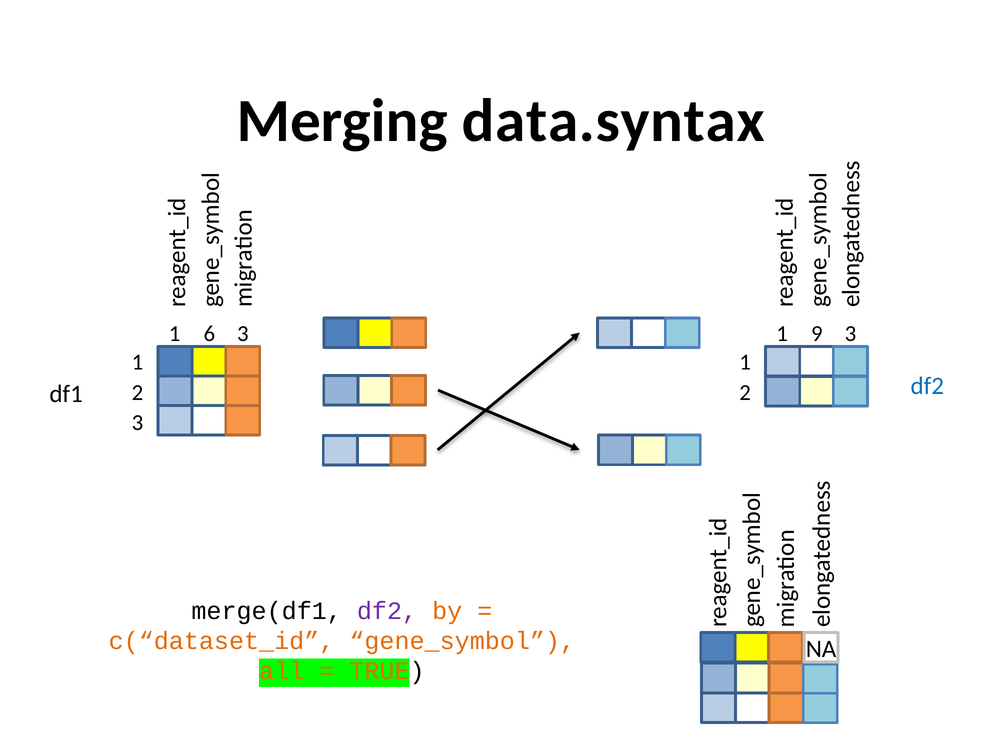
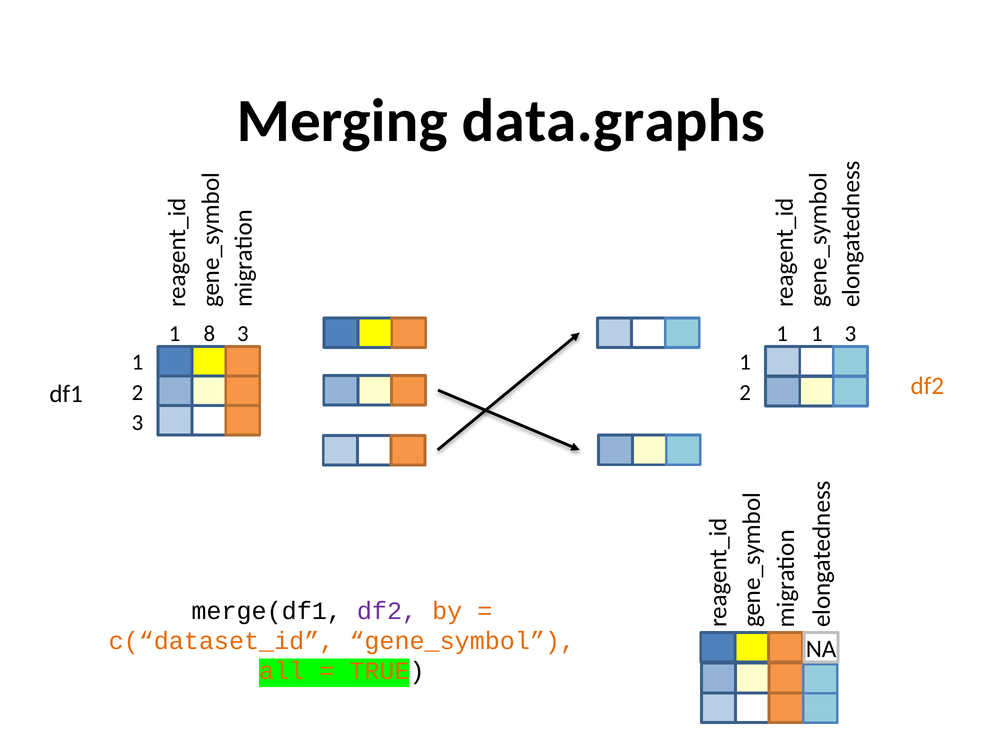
data.syntax: data.syntax -> data.graphs (614, 121)
6: 6 -> 8 (209, 334)
9: 9 -> 1 (817, 334)
df2 colour: blue -> orange (927, 386)
